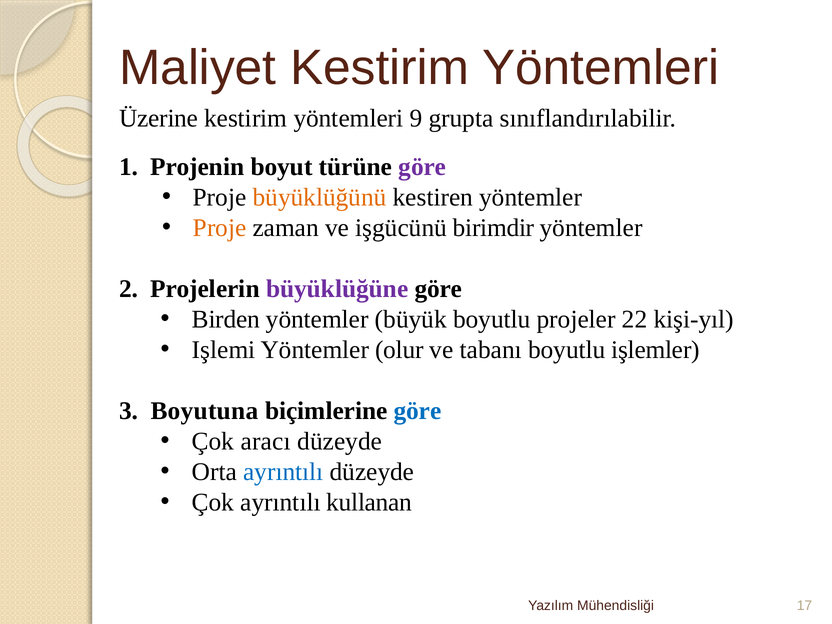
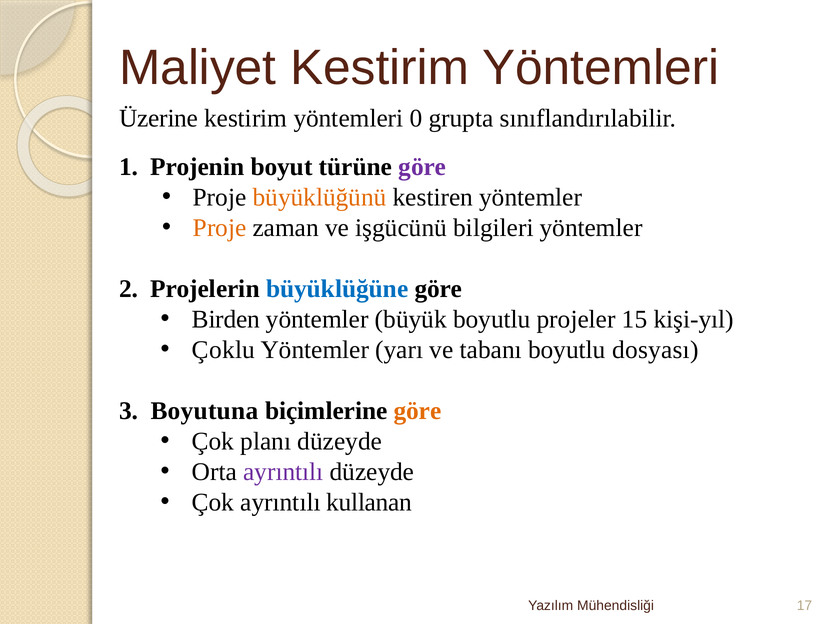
9: 9 -> 0 (416, 118)
birimdir: birimdir -> bilgileri (493, 228)
büyüklüğüne colour: purple -> blue (337, 289)
22: 22 -> 15 (635, 319)
Işlemi: Işlemi -> Çoklu (224, 350)
olur: olur -> yarı (399, 350)
işlemler: işlemler -> dosyası (655, 350)
göre colour: blue -> orange (418, 411)
aracı: aracı -> planı (266, 441)
ayrıntılı colour: blue -> purple (283, 472)
